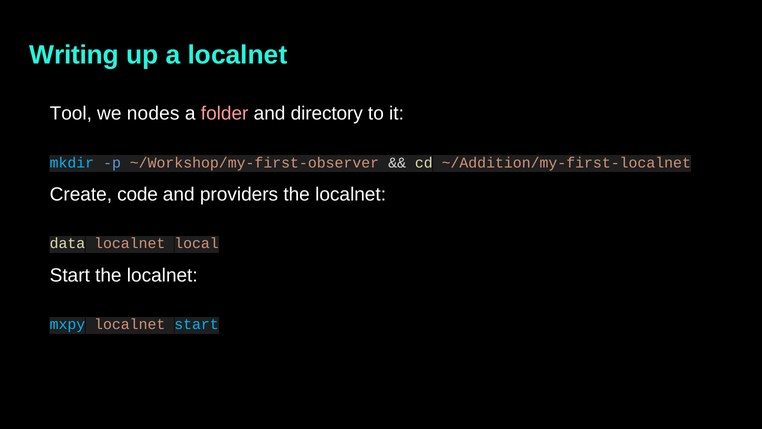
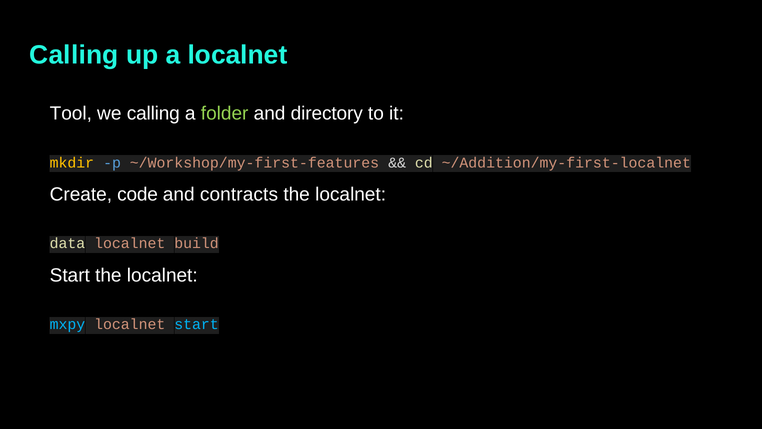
Writing: Writing -> Calling (74, 55)
we nodes: nodes -> calling (153, 113)
folder colour: pink -> light green (225, 113)
mkdir colour: light blue -> yellow (72, 163)
~/Workshop/my-first-observer: ~/Workshop/my-first-observer -> ~/Workshop/my-first-features (254, 163)
providers: providers -> contracts (239, 194)
local: local -> build (196, 243)
